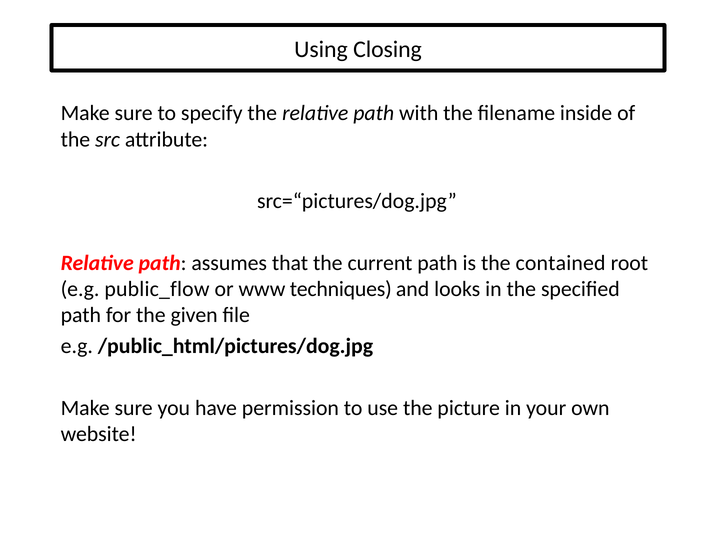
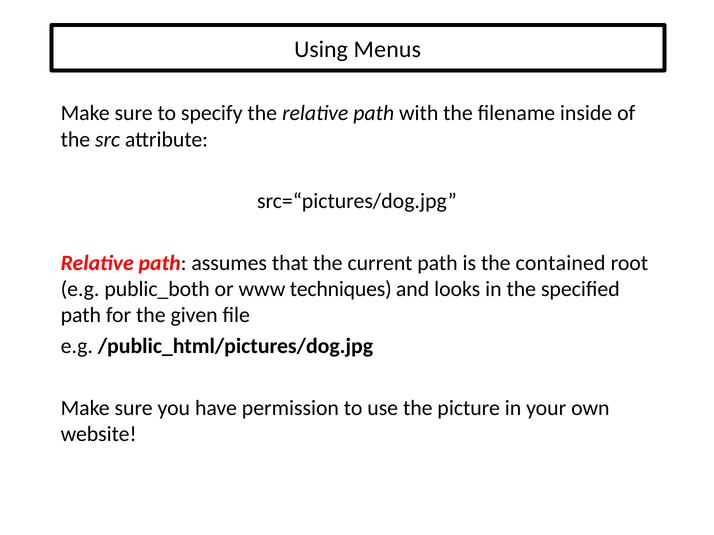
Closing: Closing -> Menus (387, 49)
public_flow: public_flow -> public_both (157, 289)
